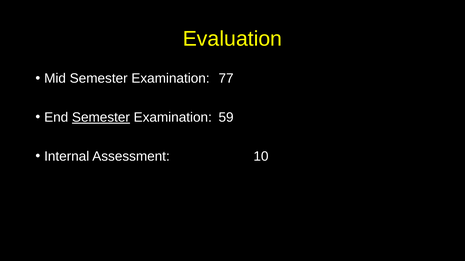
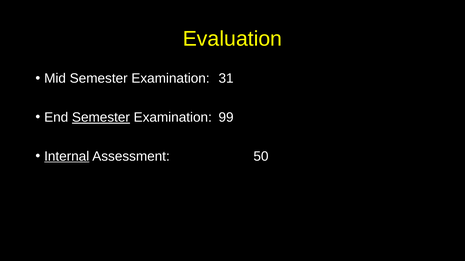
77: 77 -> 31 (226, 79)
59: 59 -> 99 (226, 118)
Internal underline: none -> present (67, 157)
10: 10 -> 50 (261, 157)
